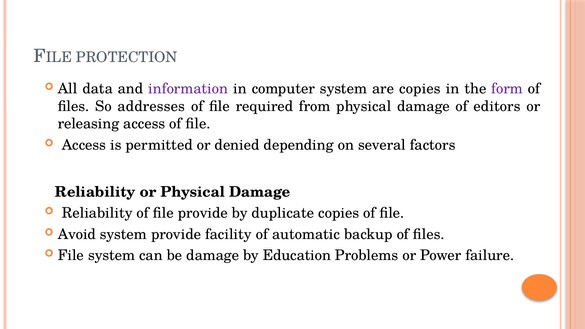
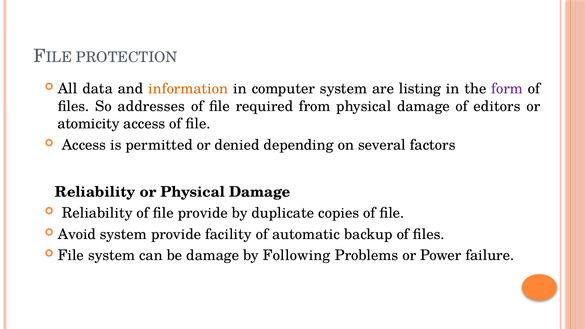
information colour: purple -> orange (188, 89)
are copies: copies -> listing (420, 89)
releasing: releasing -> atomicity (89, 124)
Education: Education -> Following (297, 256)
